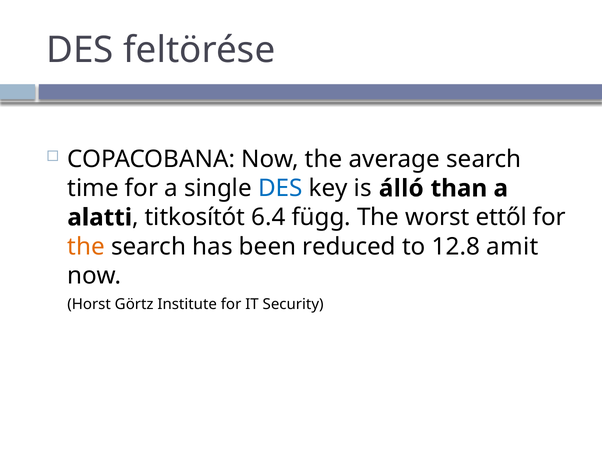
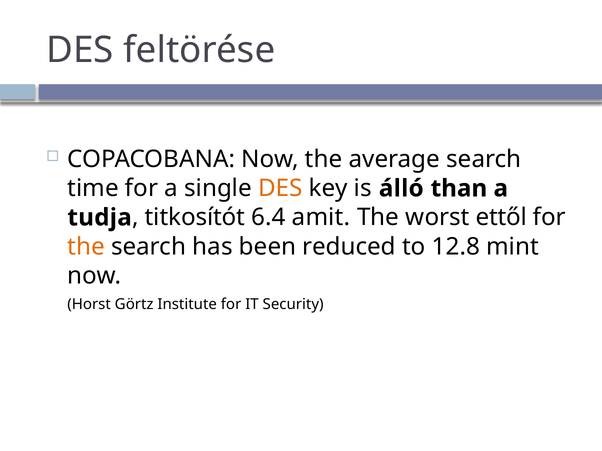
DES colour: blue -> orange (280, 189)
alatti: alatti -> tudja (100, 218)
függ: függ -> amit (321, 218)
amit: amit -> mint (513, 247)
